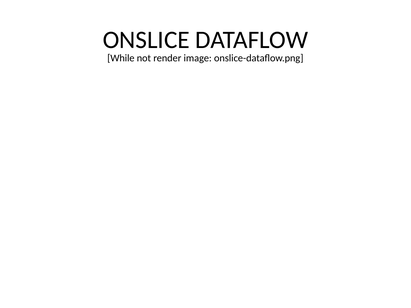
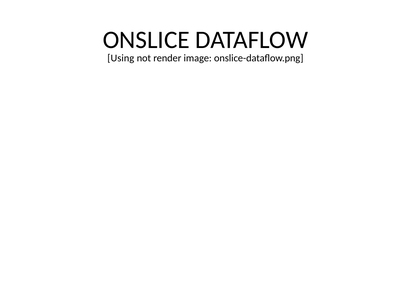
While: While -> Using (121, 58)
